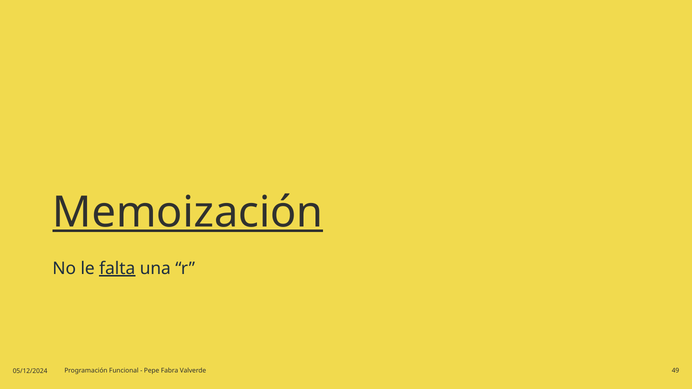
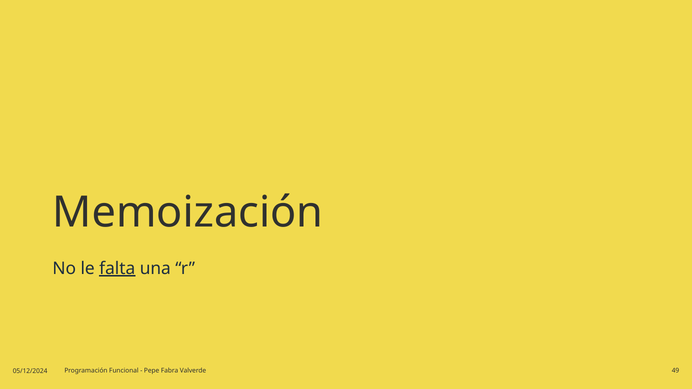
Memoización underline: present -> none (188, 212)
